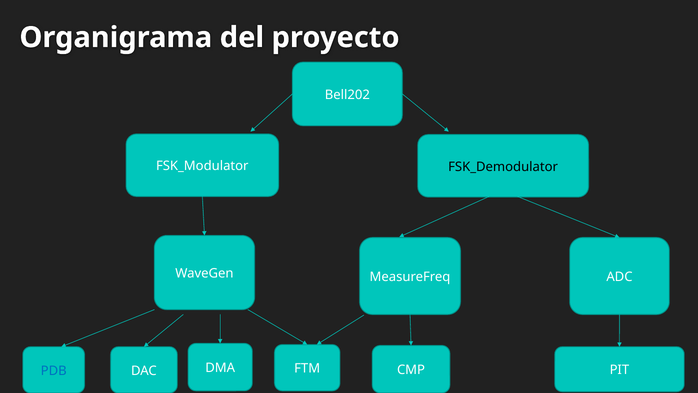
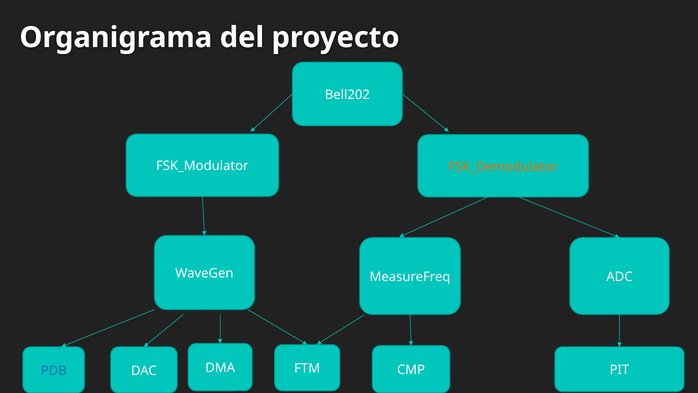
FSK_Demodulator colour: black -> orange (503, 167)
